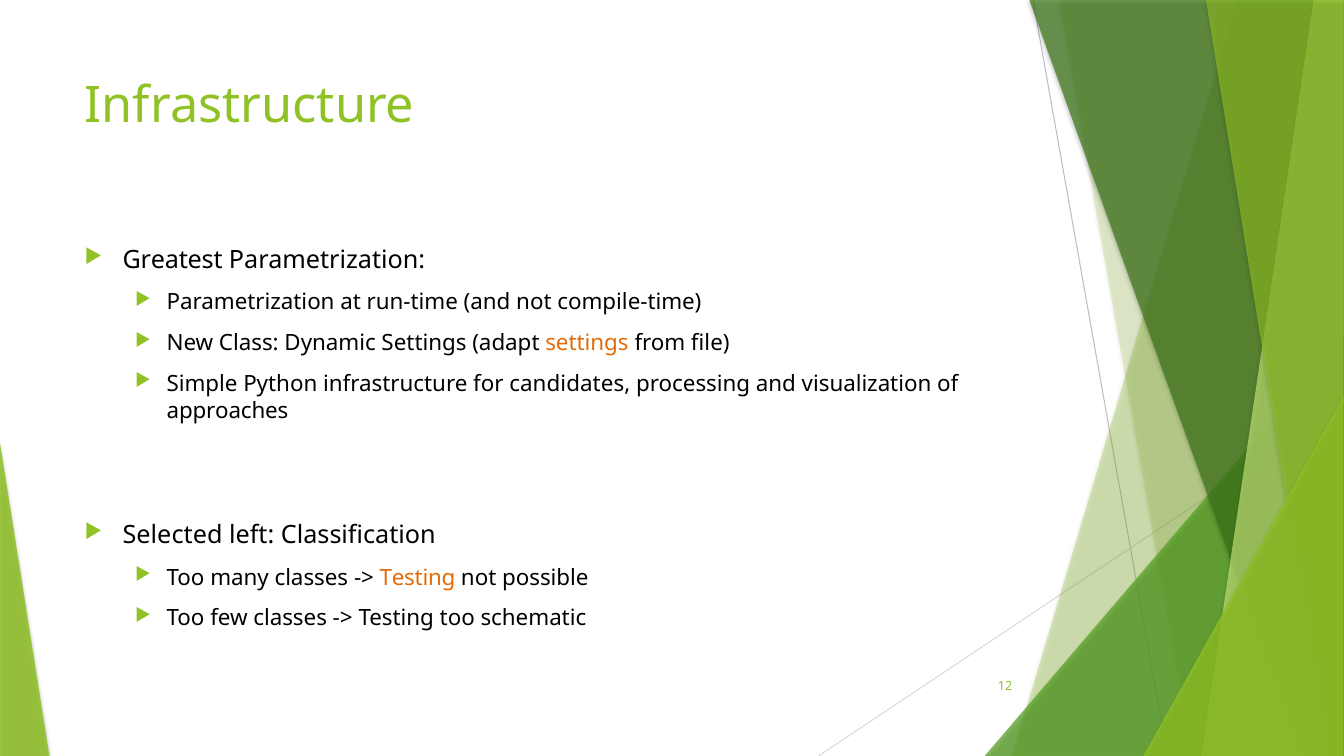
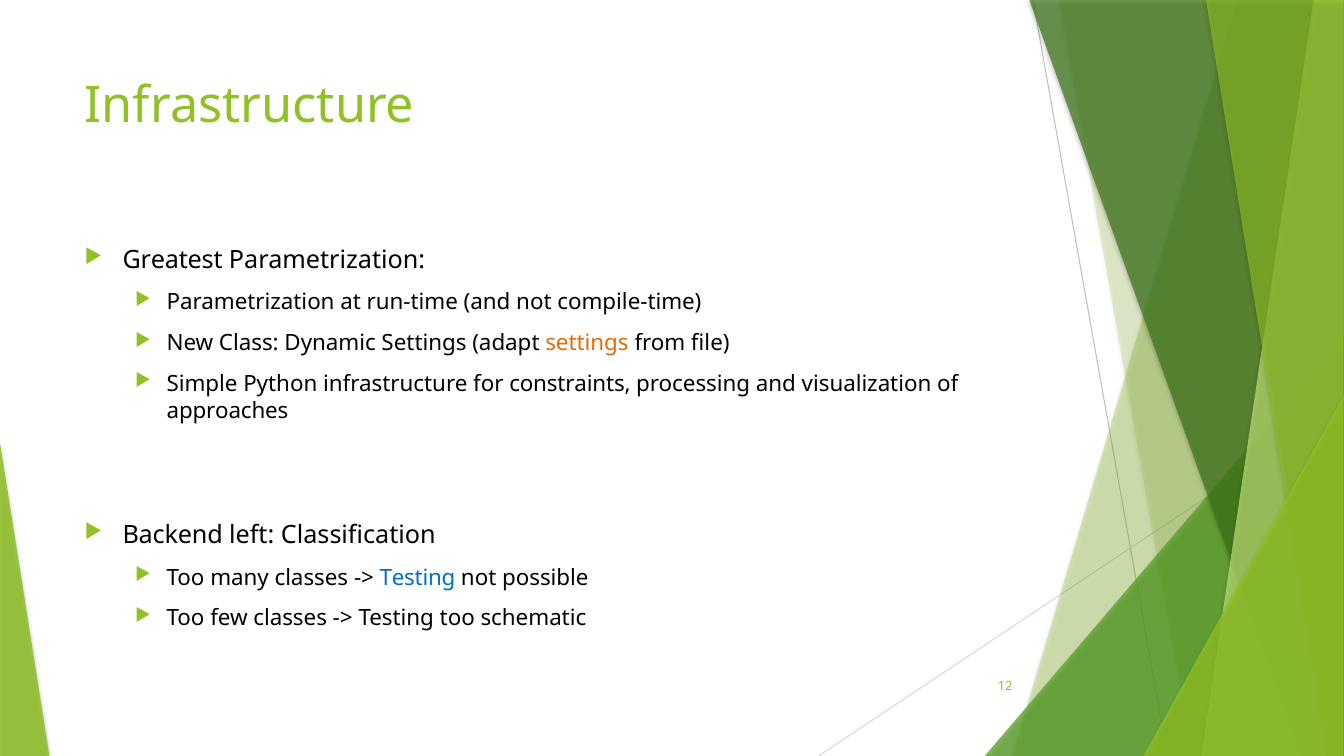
candidates: candidates -> constraints (570, 384)
Selected: Selected -> Backend (173, 535)
Testing colour: orange -> blue (418, 578)
